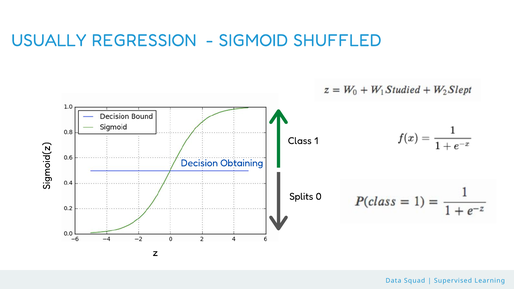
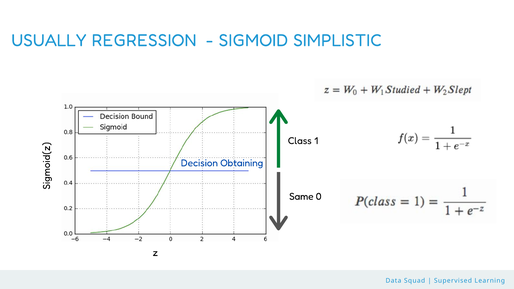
SHUFFLED: SHUFFLED -> SIMPLISTIC (337, 40)
Splits: Splits -> Same (301, 197)
